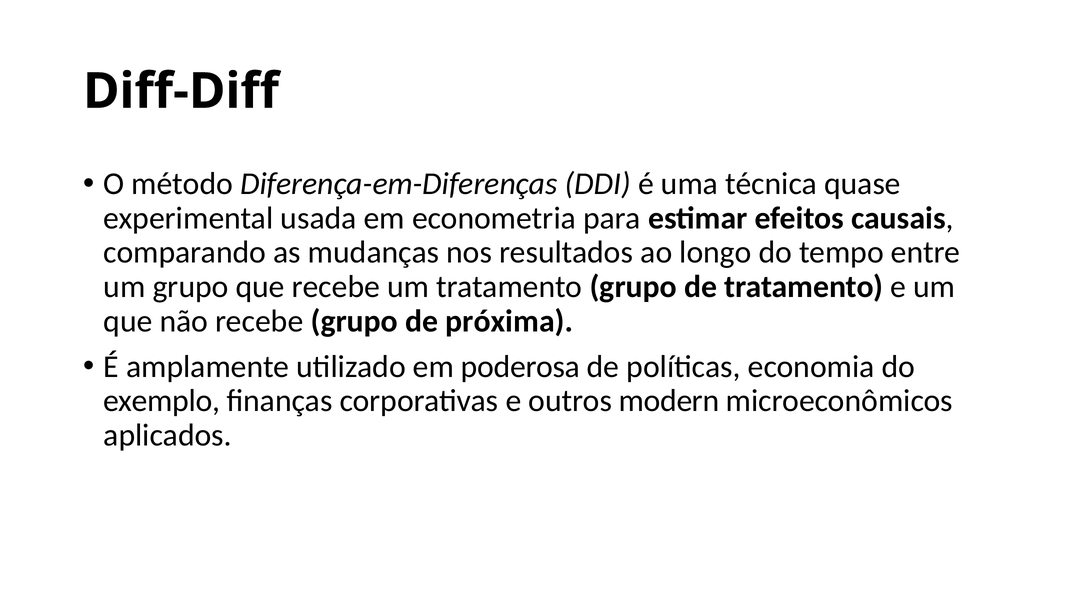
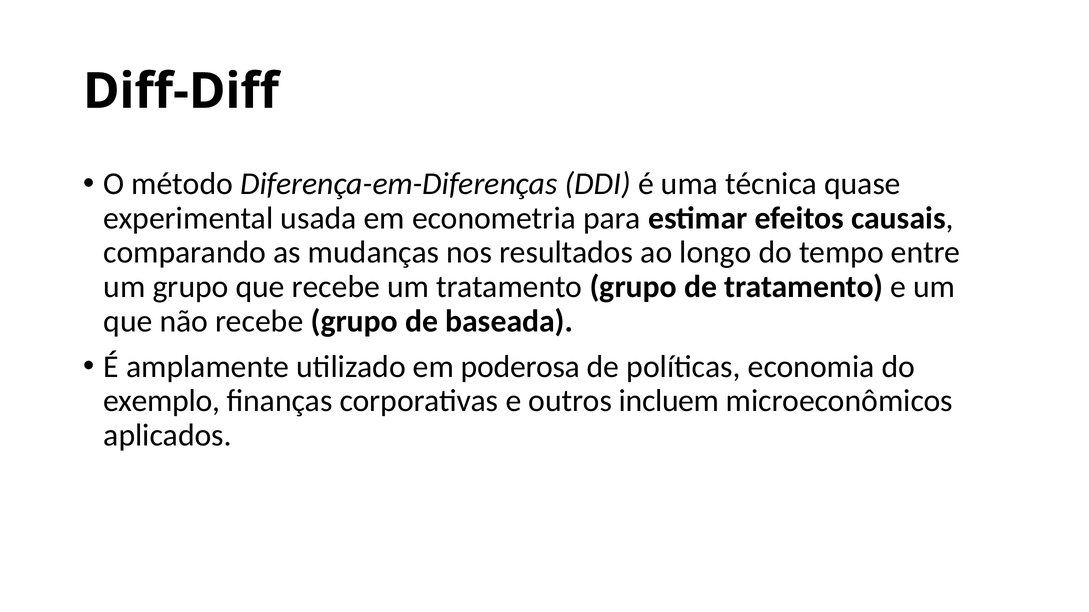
próxima: próxima -> baseada (509, 321)
modern: modern -> incluem (669, 401)
